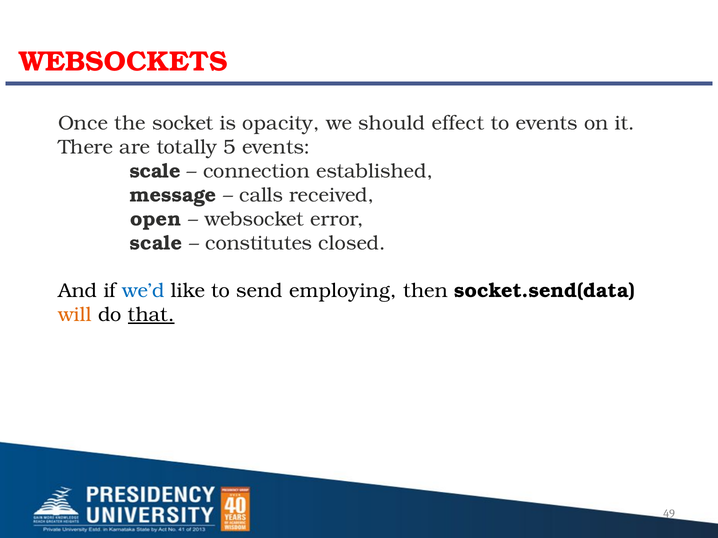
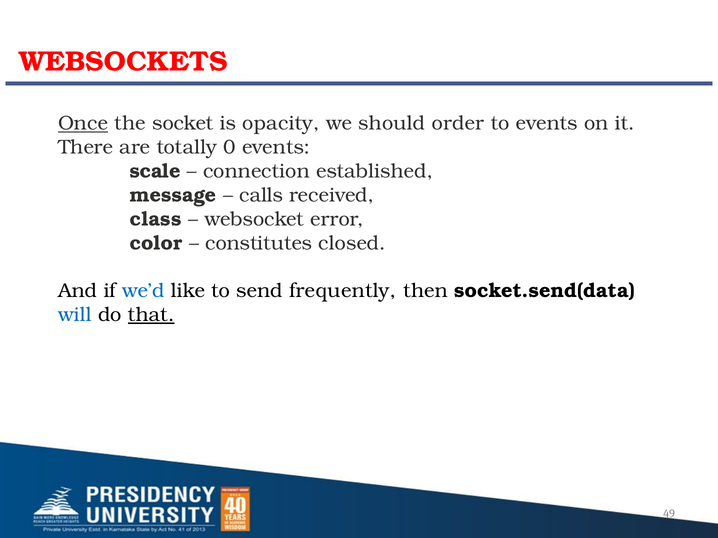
Once underline: none -> present (83, 123)
effect: effect -> order (458, 123)
5: 5 -> 0 (229, 147)
open: open -> class (156, 219)
scale: scale -> color (156, 243)
employing: employing -> frequently (343, 291)
will colour: orange -> blue (75, 315)
